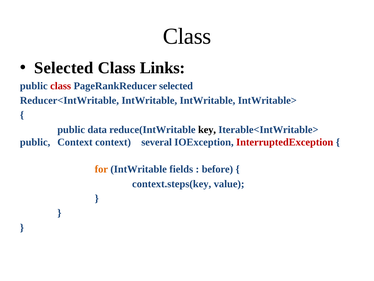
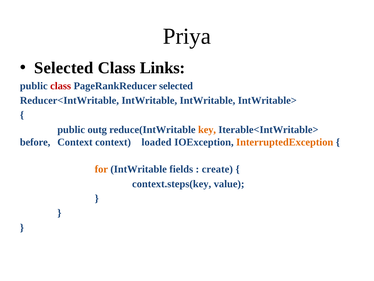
Class: Class -> Priya (187, 36)
data: data -> outg (97, 129)
key colour: black -> orange (207, 129)
public: public -> before (35, 142)
several: several -> loaded (157, 142)
InterruptedException colour: red -> orange (285, 142)
before: before -> create (217, 169)
